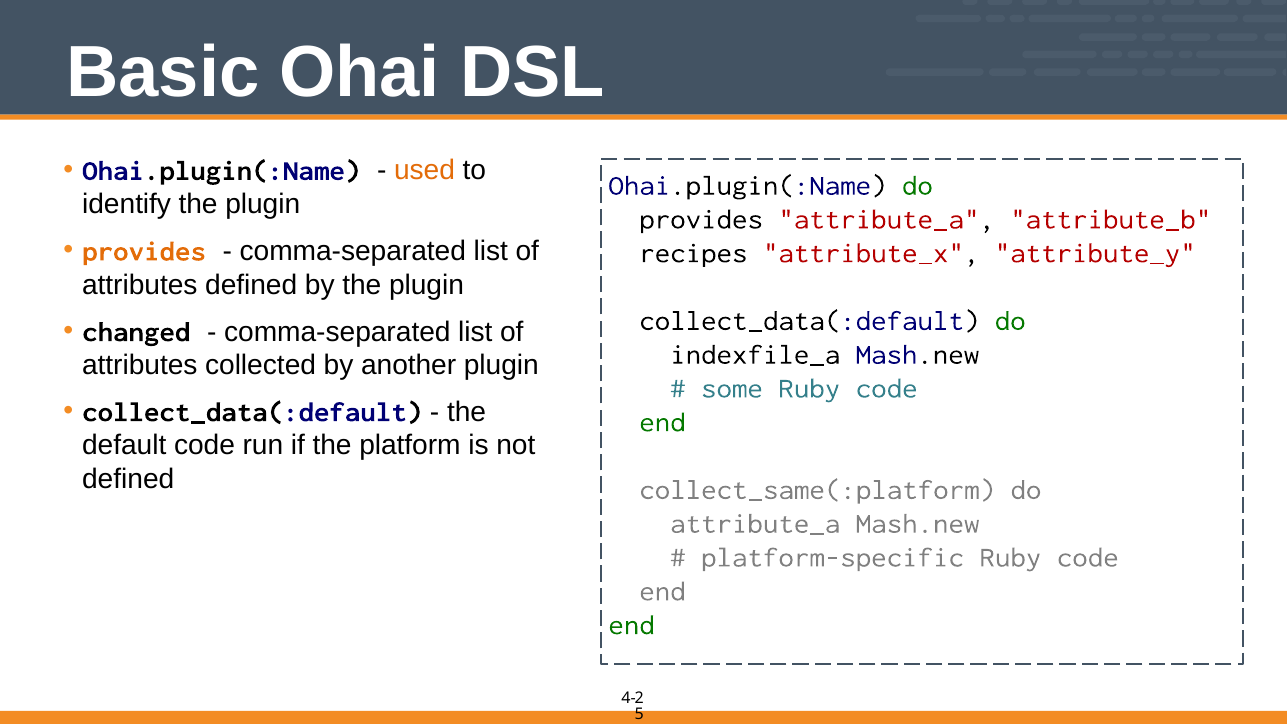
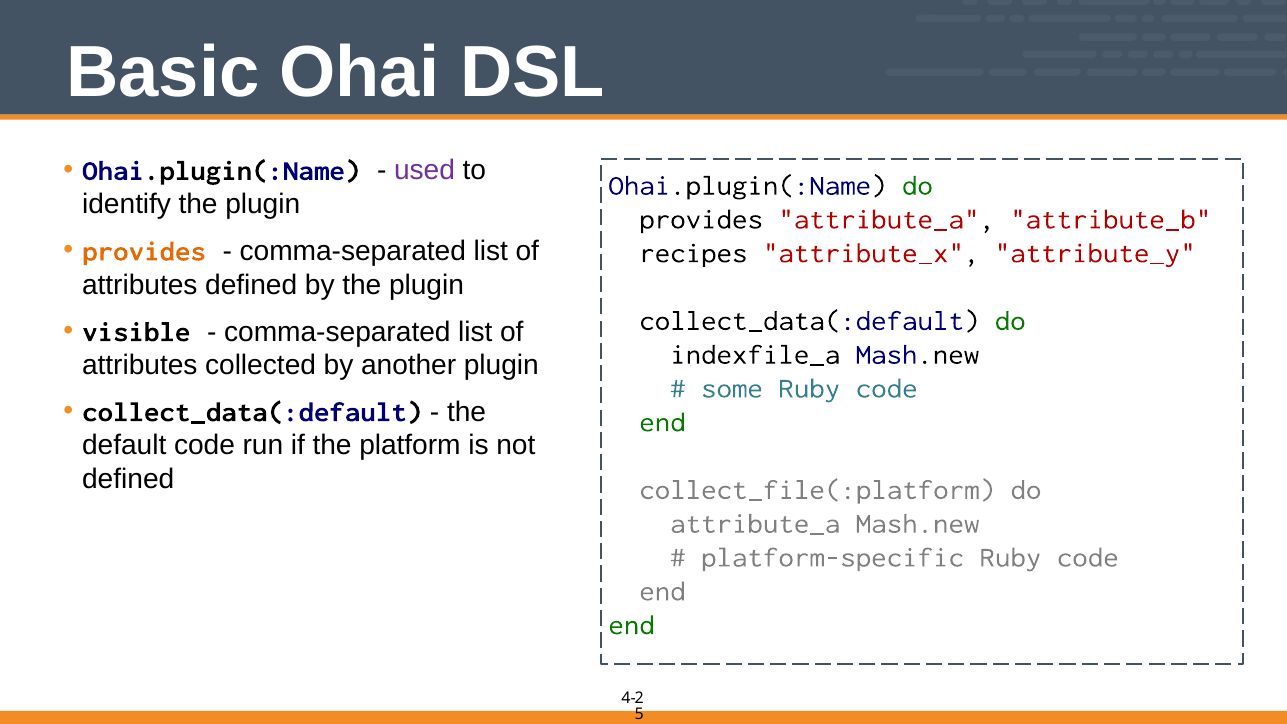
used colour: orange -> purple (425, 171)
changed: changed -> visible (136, 332)
collect_same(:platform: collect_same(:platform -> collect_file(:platform (817, 490)
